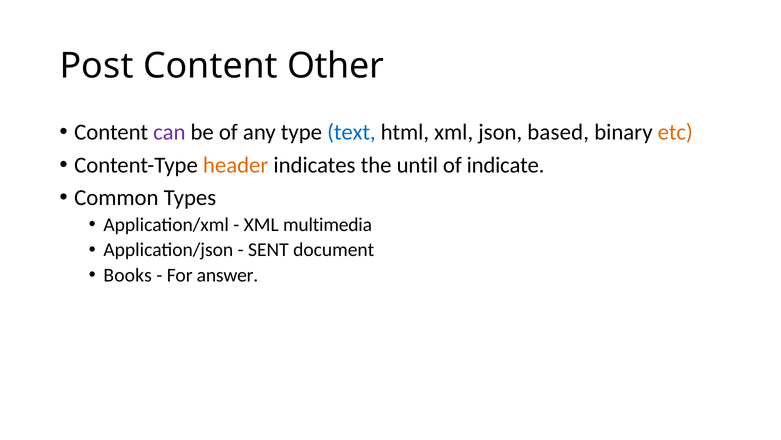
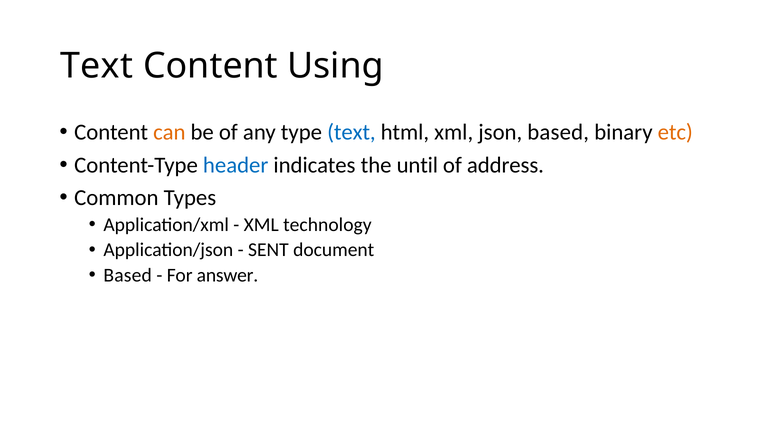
Post: Post -> Text (97, 66)
Other: Other -> Using (335, 66)
can colour: purple -> orange (169, 132)
header colour: orange -> blue (236, 165)
indicate: indicate -> address (505, 165)
multimedia: multimedia -> technology (327, 224)
Books: Books -> Based (128, 275)
